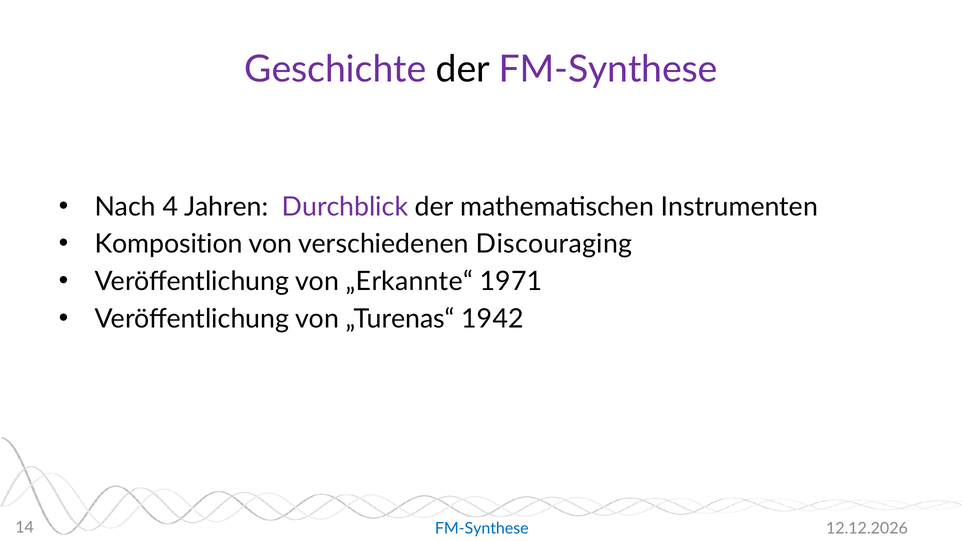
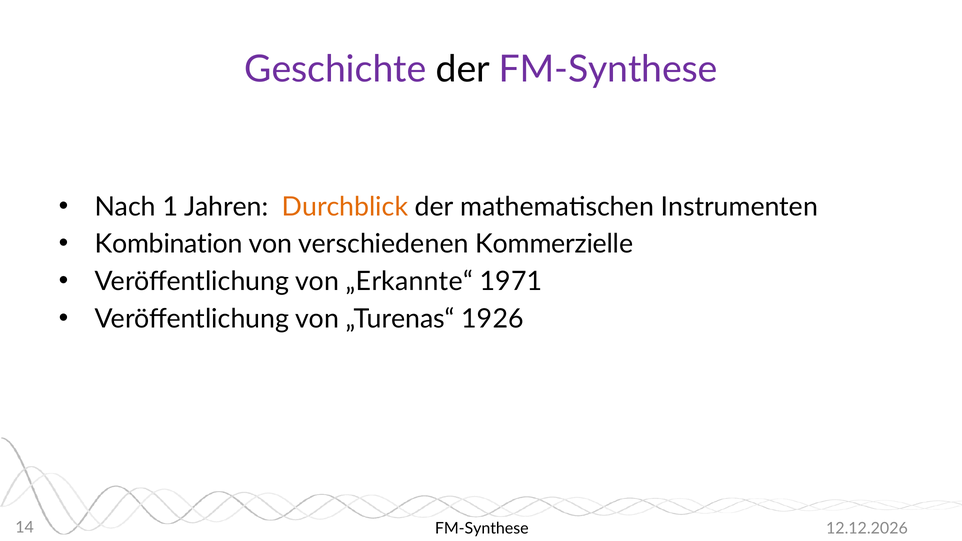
4: 4 -> 1 (170, 207)
Durchblick colour: purple -> orange (345, 207)
Komposition: Komposition -> Kombination (169, 244)
Discouraging: Discouraging -> Kommerzielle (554, 244)
1942: 1942 -> 1926 (493, 319)
FM-Synthese colour: blue -> black (482, 528)
